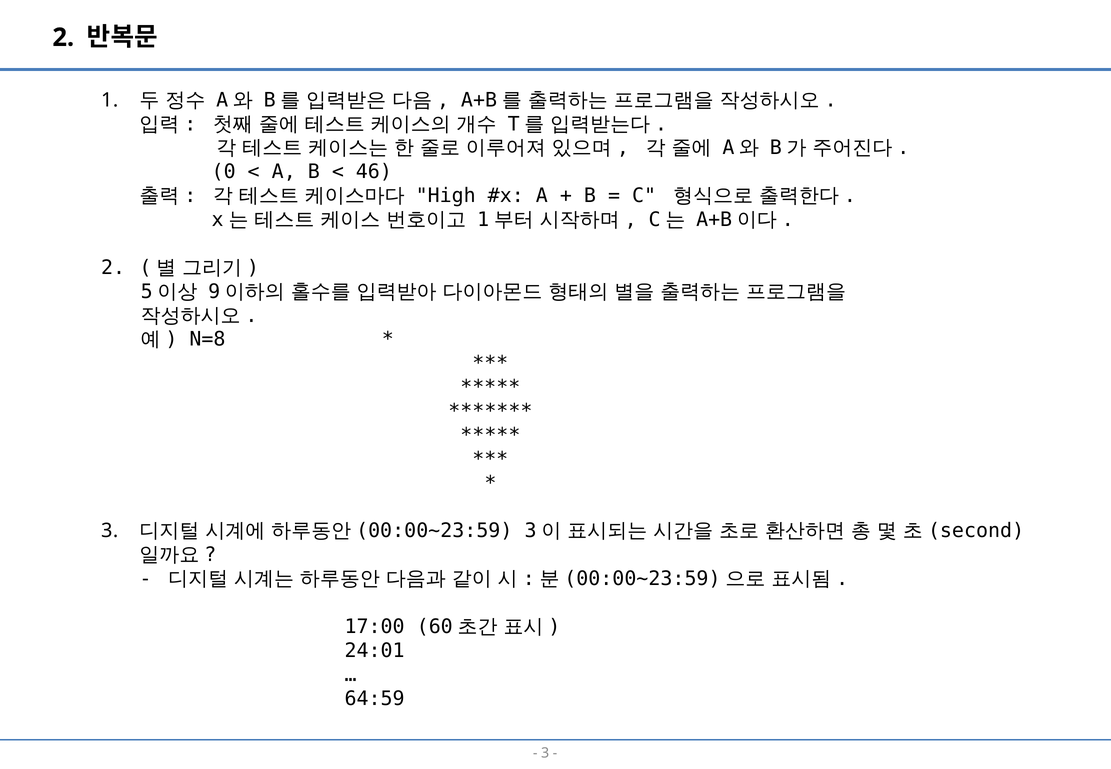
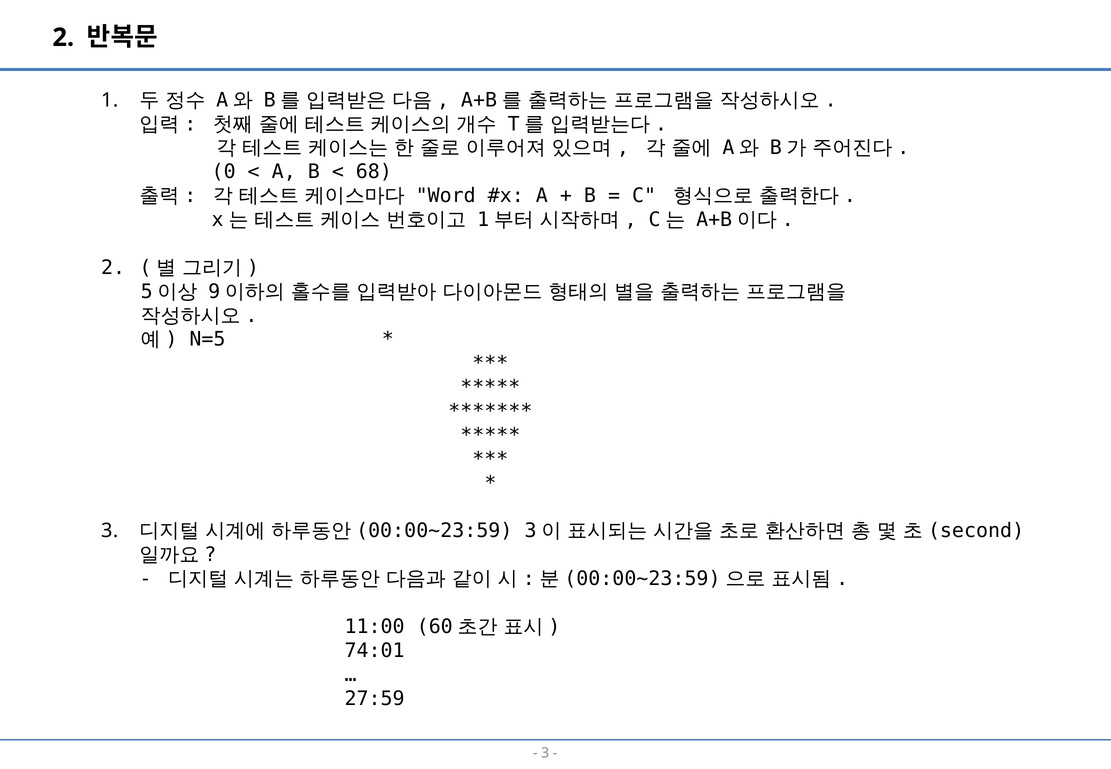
46: 46 -> 68 (374, 172)
High: High -> Word (446, 196)
N=8: N=8 -> N=5 (207, 339)
17:00: 17:00 -> 11:00 (375, 627)
24:01: 24:01 -> 74:01 (375, 651)
64:59: 64:59 -> 27:59 (375, 699)
